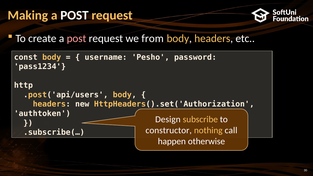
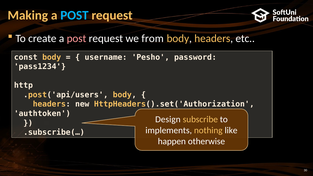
POST colour: white -> light blue (74, 15)
constructor: constructor -> implements (169, 130)
call: call -> like (231, 130)
